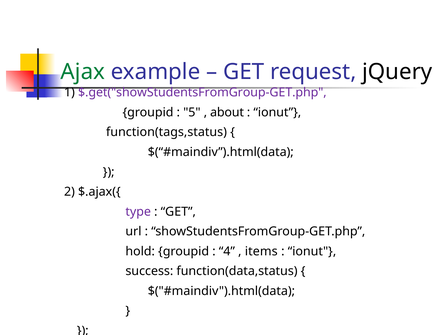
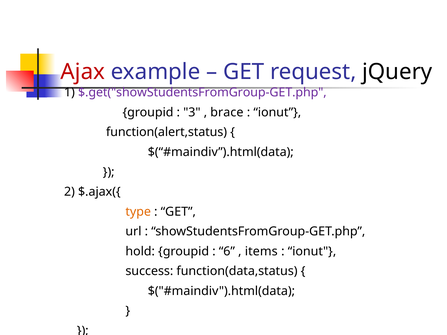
Ajax colour: green -> red (83, 72)
5: 5 -> 3 (192, 112)
about: about -> brace (227, 112)
function(tags,status: function(tags,status -> function(alert,status (167, 132)
type colour: purple -> orange (138, 212)
4: 4 -> 6 (227, 252)
